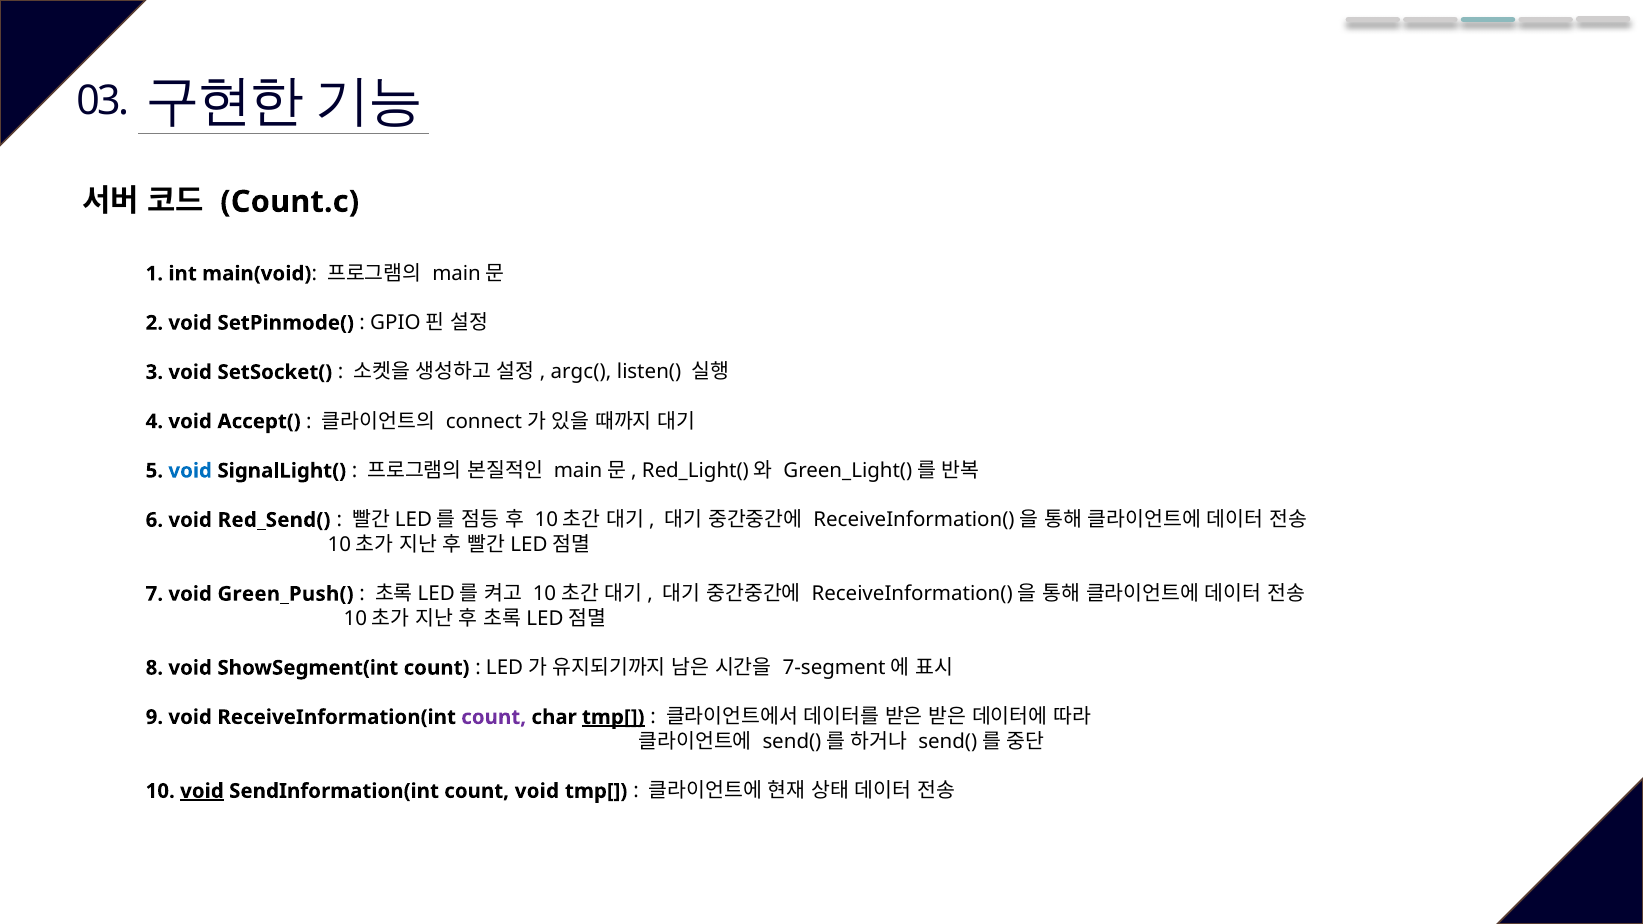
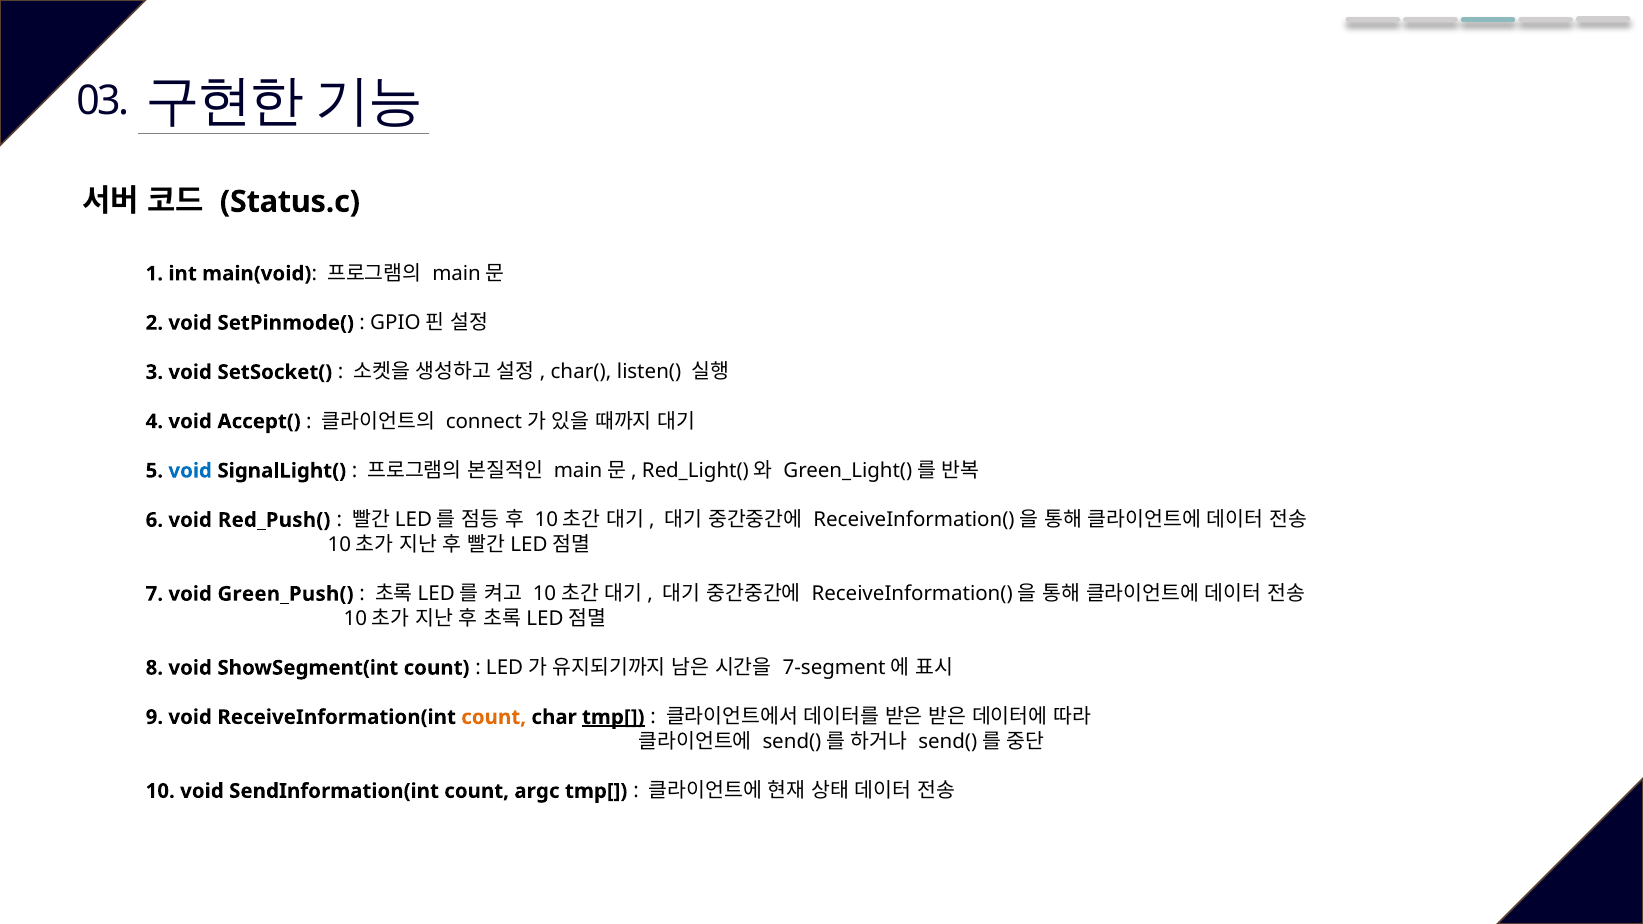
Count.c: Count.c -> Status.c (290, 202)
argc(: argc( -> char( (581, 372)
Red_Send(: Red_Send( -> Red_Push( (274, 520)
count colour: purple -> orange (494, 717)
void underline: present -> none (202, 791)
count void: void -> argc (537, 791)
